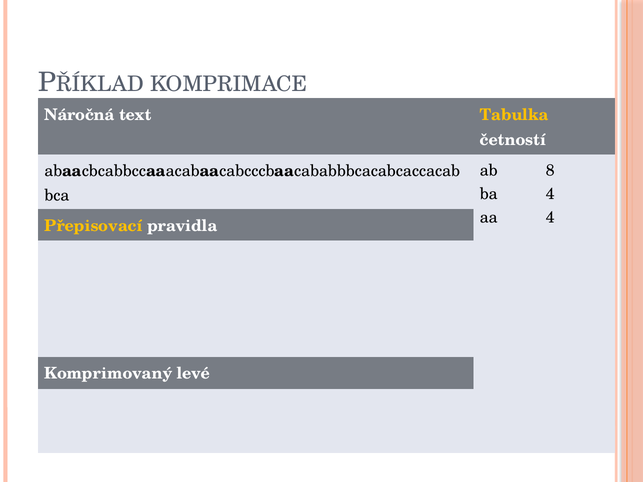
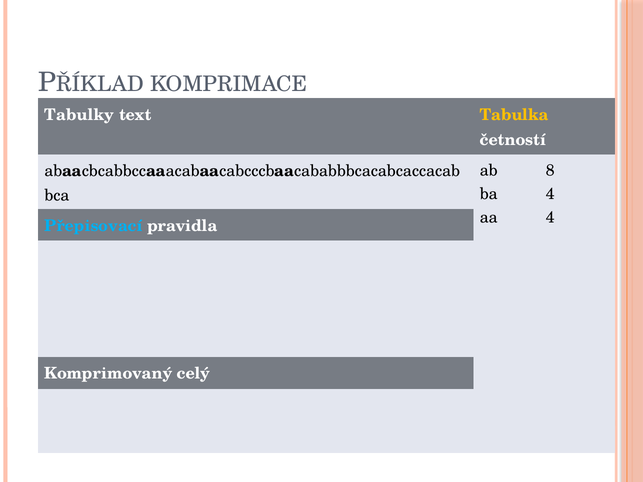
Náročná: Náročná -> Tabulky (79, 115)
Přepisovací colour: yellow -> light blue (93, 226)
levé: levé -> celý (193, 374)
